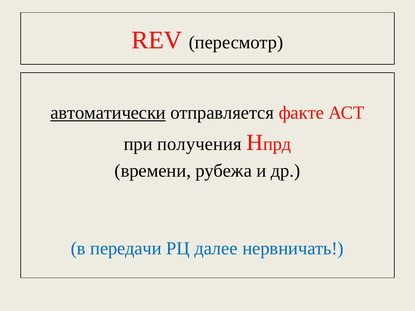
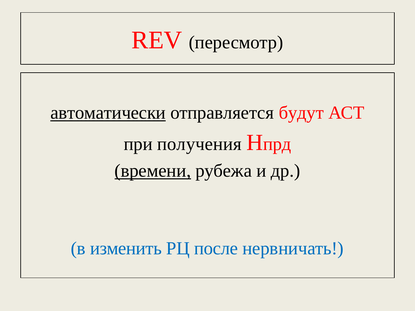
факте: факте -> будут (301, 113)
времени underline: none -> present (153, 171)
передачи: передачи -> изменить (126, 249)
далее: далее -> после (216, 249)
